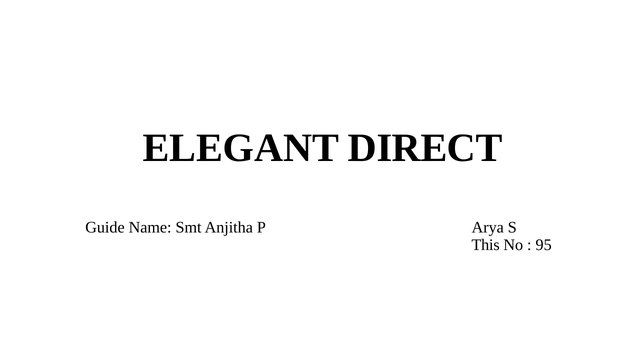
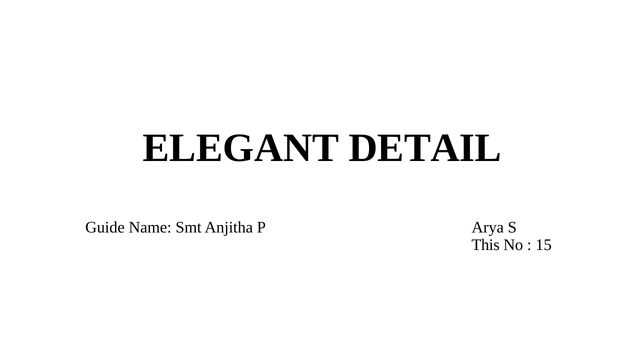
DIRECT: DIRECT -> DETAIL (425, 148)
95: 95 -> 15 (544, 245)
